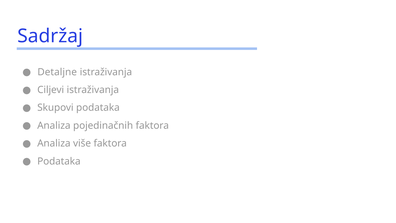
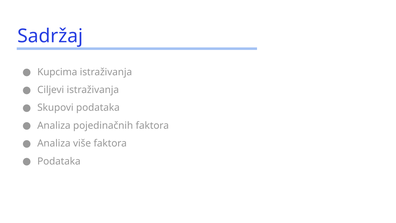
Detaljne: Detaljne -> Kupcima (57, 72)
